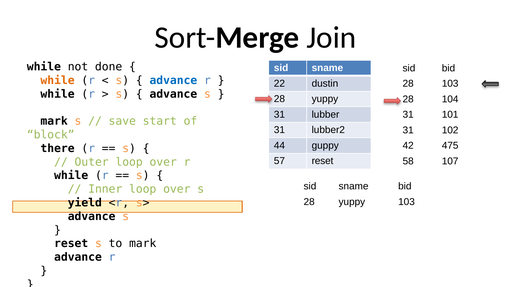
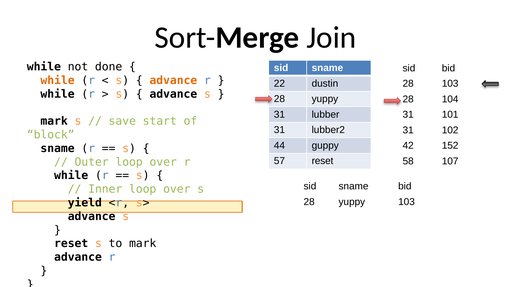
advance colour: blue -> orange (173, 81)
475: 475 -> 152 (450, 146)
there: there -> sname (58, 149)
